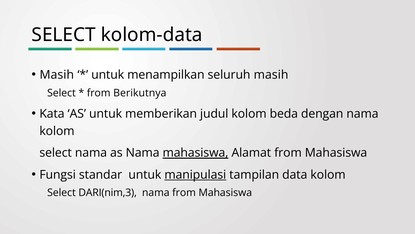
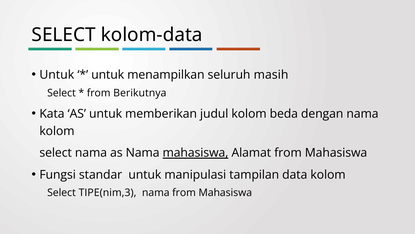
Masih: Masih -> Untuk (57, 75)
manipulasi underline: present -> none (195, 174)
DARI(nim,3: DARI(nim,3 -> TIPE(nim,3 (108, 192)
